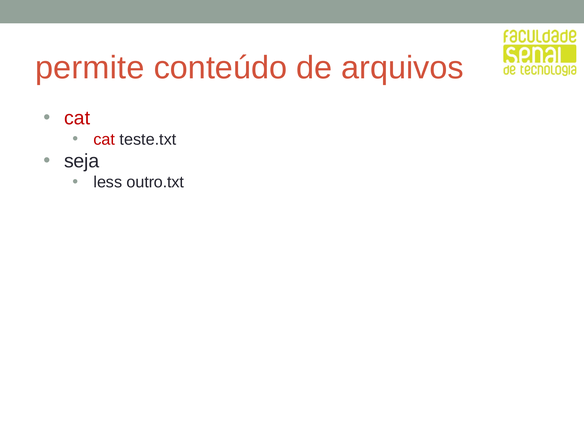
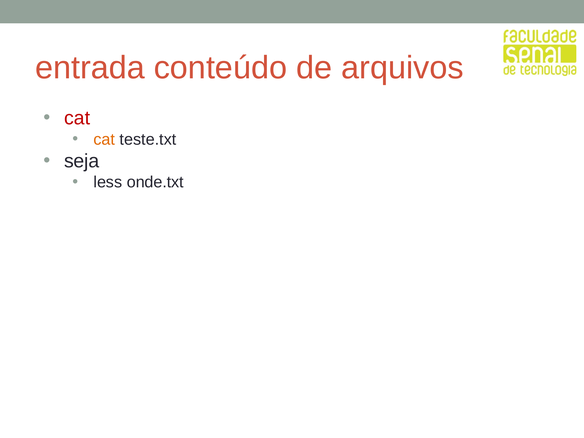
permite: permite -> entrada (90, 68)
cat colour: red -> orange (104, 139)
outro.txt: outro.txt -> onde.txt (155, 182)
